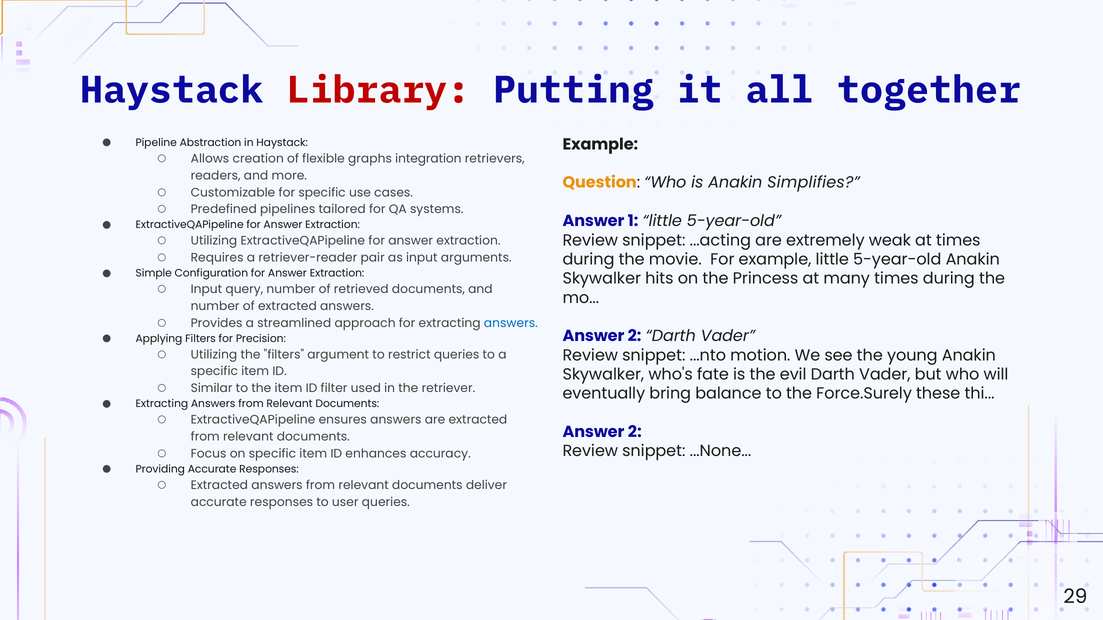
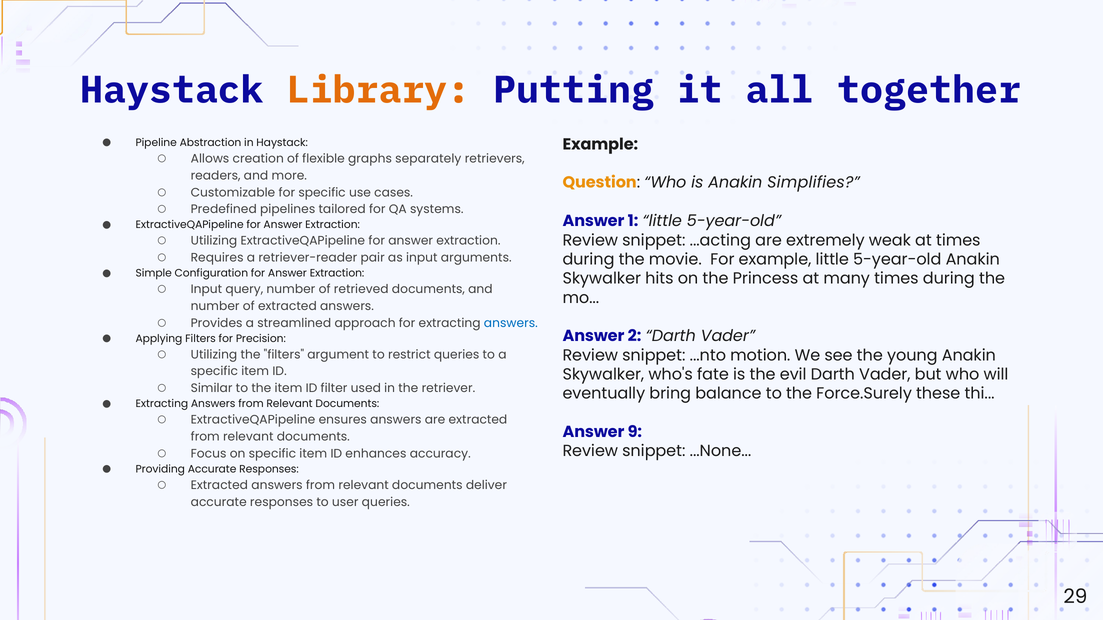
Library colour: red -> orange (379, 90)
integration: integration -> separately (428, 159)
2: 2 -> 9 (635, 432)
